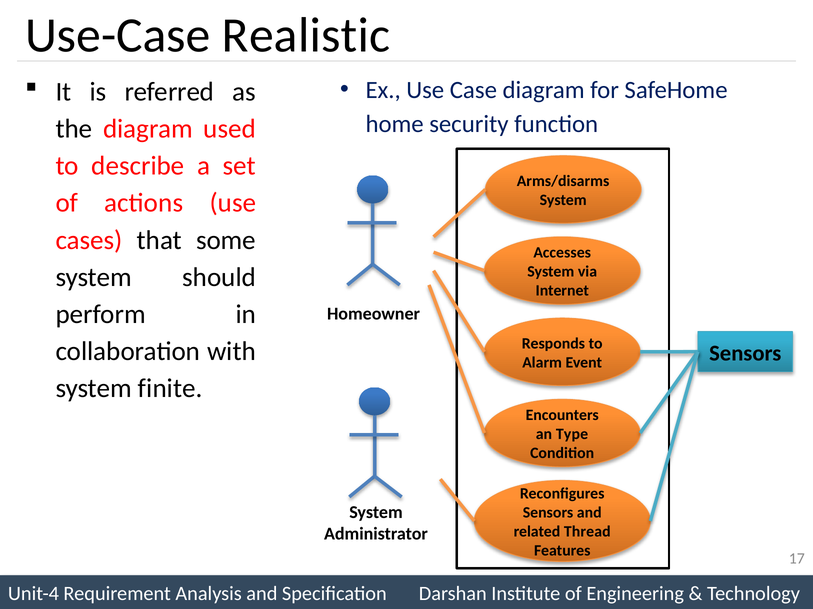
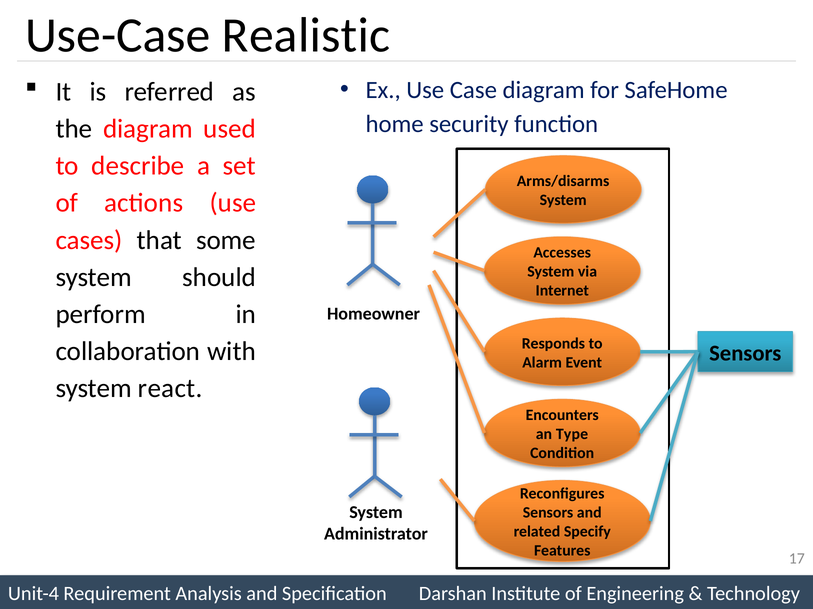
finite: finite -> react (170, 389)
Thread: Thread -> Specify (587, 532)
